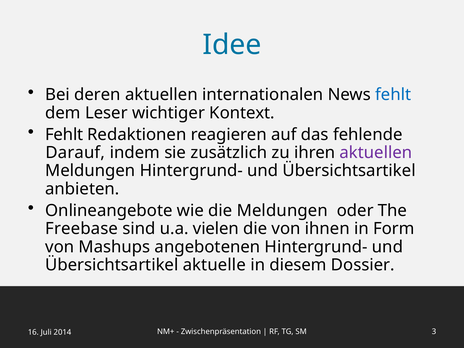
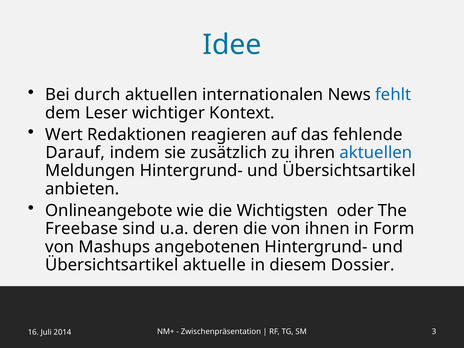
deren: deren -> durch (97, 95)
Fehlt: Fehlt -> Wert (64, 135)
aktuellen colour: purple -> blue (376, 153)
die Meldungen: Meldungen -> Wichtigsten (282, 211)
vielen: vielen -> deren (216, 229)
